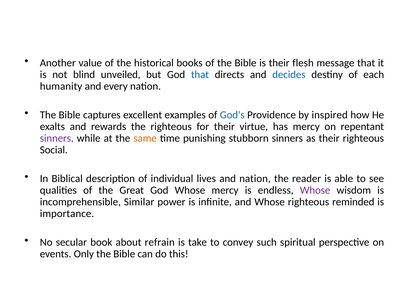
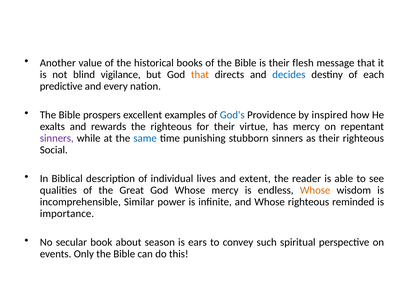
unveiled: unveiled -> vigilance (121, 74)
that colour: blue -> orange (200, 74)
humanity: humanity -> predictive (61, 86)
captures: captures -> prospers (102, 115)
same colour: orange -> blue (145, 138)
and nation: nation -> extent (255, 178)
Whose colour: purple -> orange (315, 190)
refrain: refrain -> season (160, 242)
take: take -> ears (197, 242)
